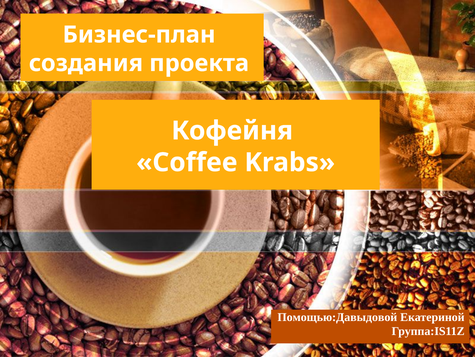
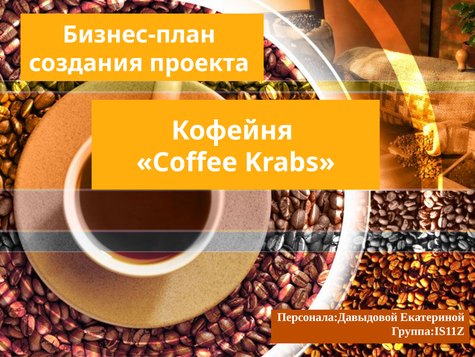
Помощью:Давыдовой: Помощью:Давыдовой -> Персонала:Давыдовой (337, 317)
